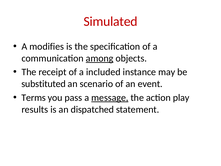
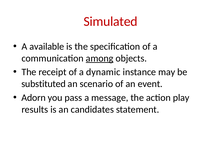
modifies: modifies -> available (47, 46)
included: included -> dynamic (103, 72)
Terms: Terms -> Adorn (34, 97)
message underline: present -> none (110, 97)
dispatched: dispatched -> candidates (92, 109)
